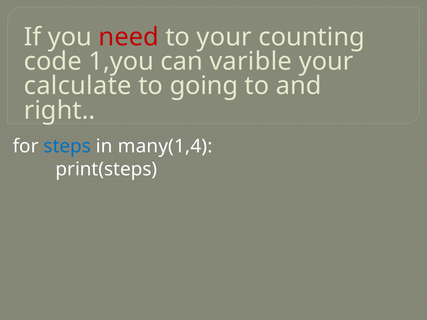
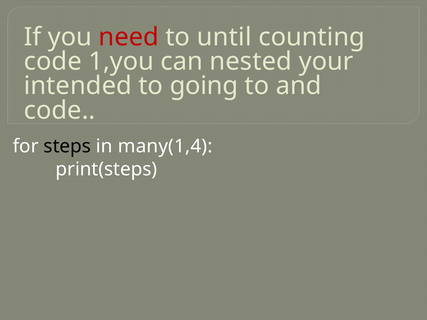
to your: your -> until (224, 37)
varible: varible -> nested (251, 61)
calculate: calculate -> intended (78, 86)
right: right -> code (60, 110)
steps colour: blue -> black (67, 146)
